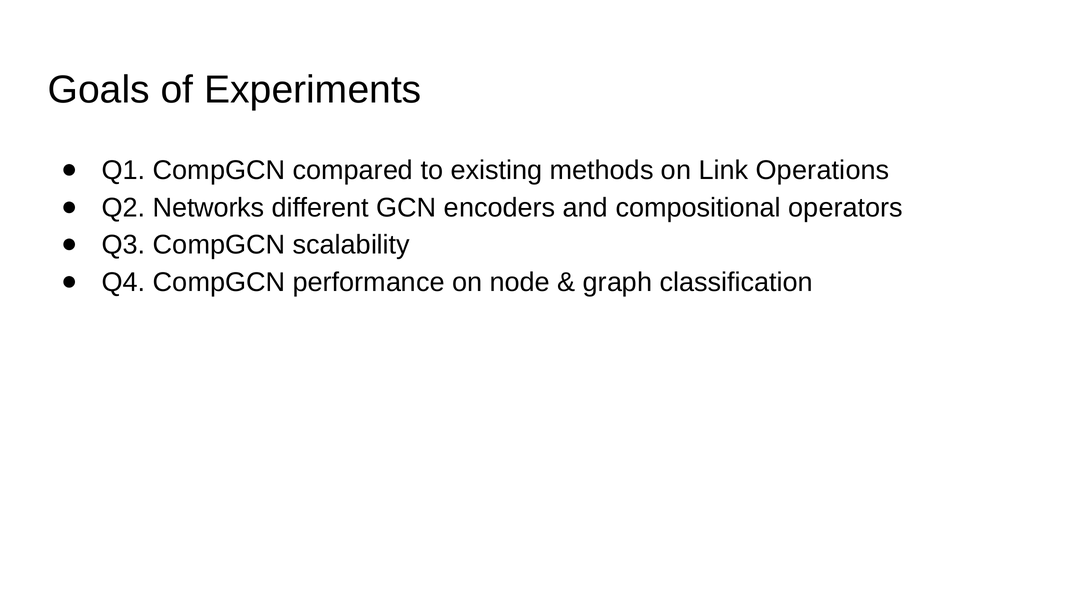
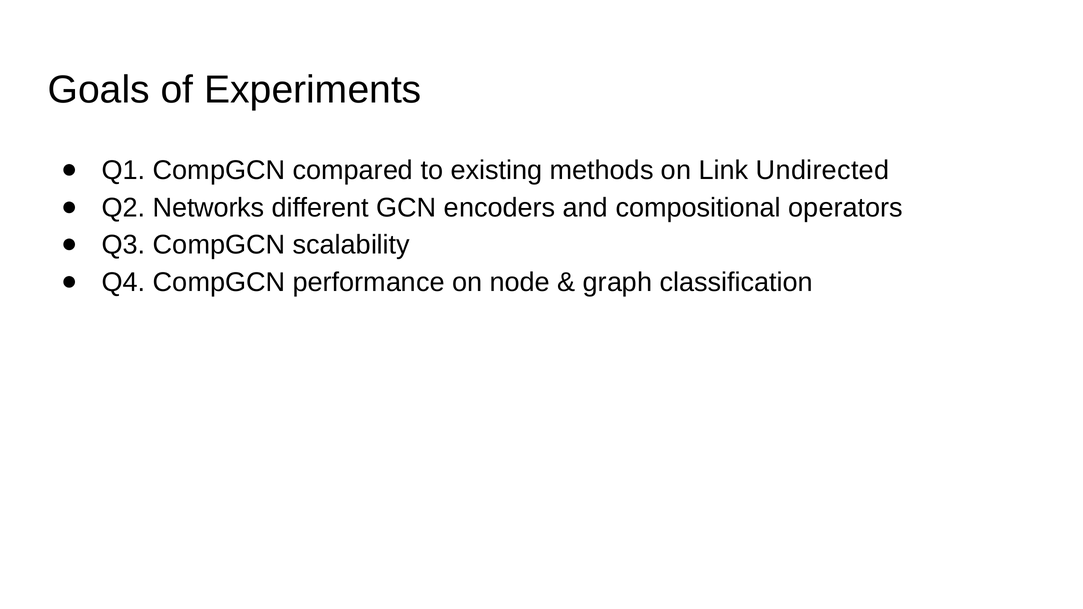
Operations: Operations -> Undirected (823, 170)
